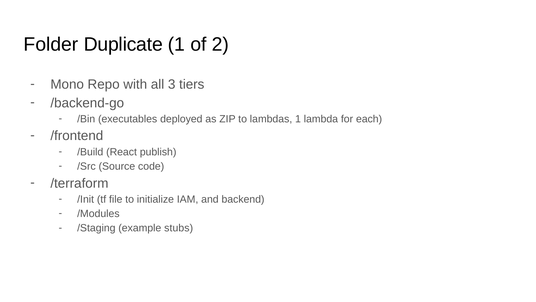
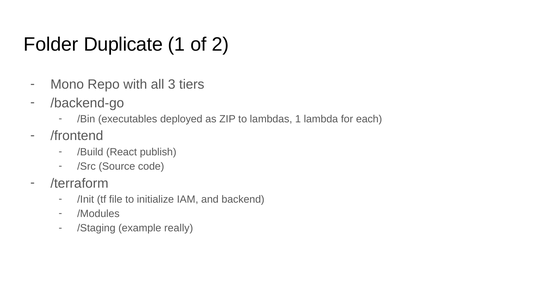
stubs: stubs -> really (179, 228)
